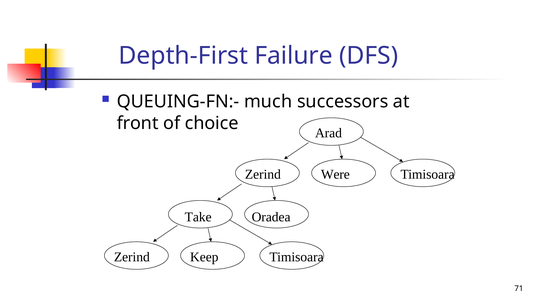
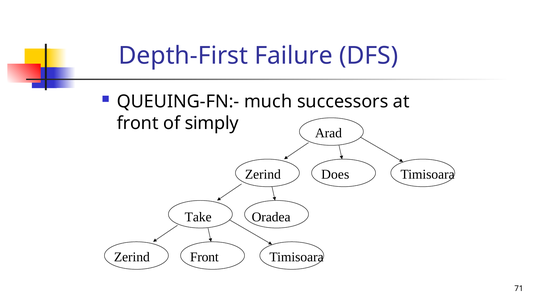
choice: choice -> simply (212, 123)
Were: Were -> Does (335, 175)
Zerind Keep: Keep -> Front (204, 257)
